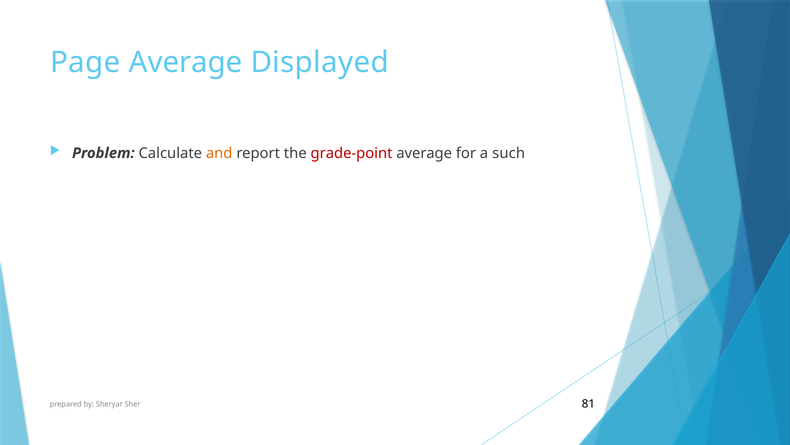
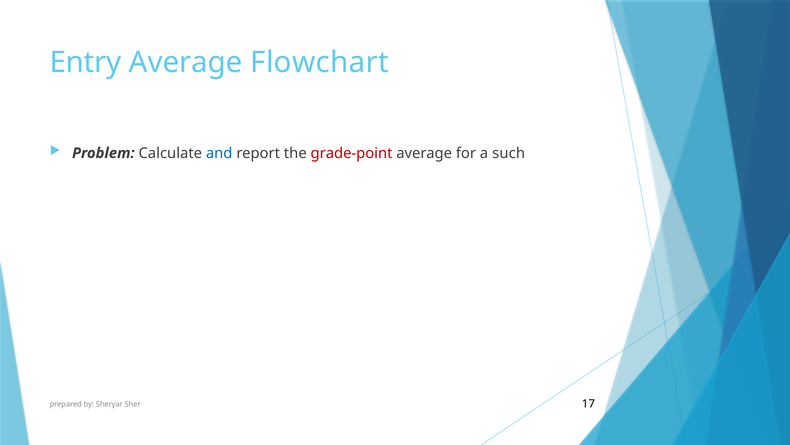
Page: Page -> Entry (86, 62)
Displayed: Displayed -> Flowchart (320, 62)
and colour: orange -> blue (219, 153)
81: 81 -> 17 (588, 403)
